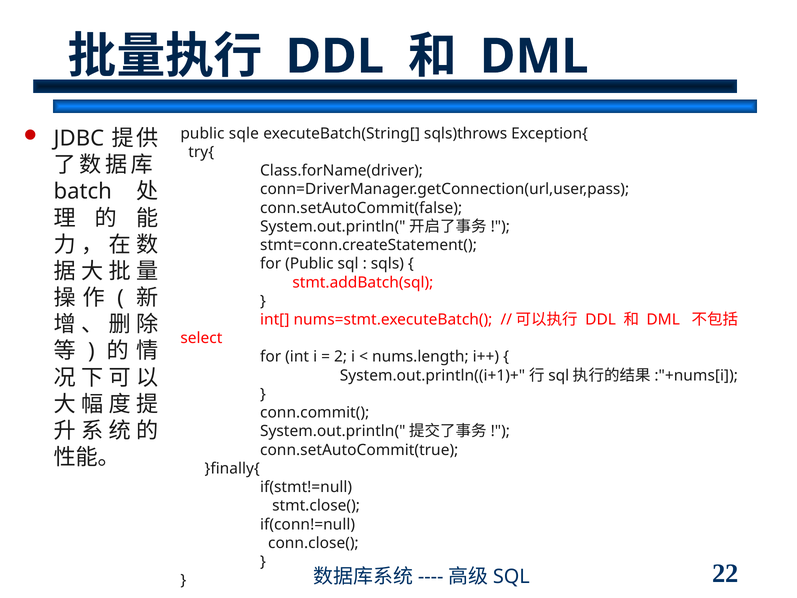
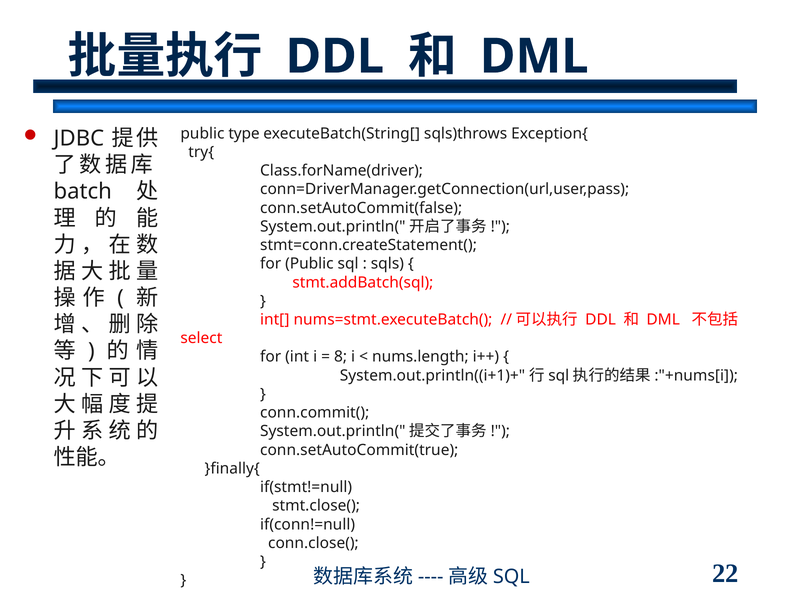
sqle: sqle -> type (244, 133)
2: 2 -> 8 (341, 357)
